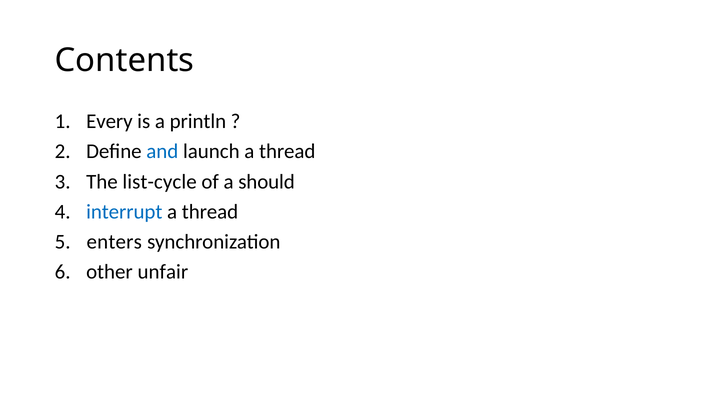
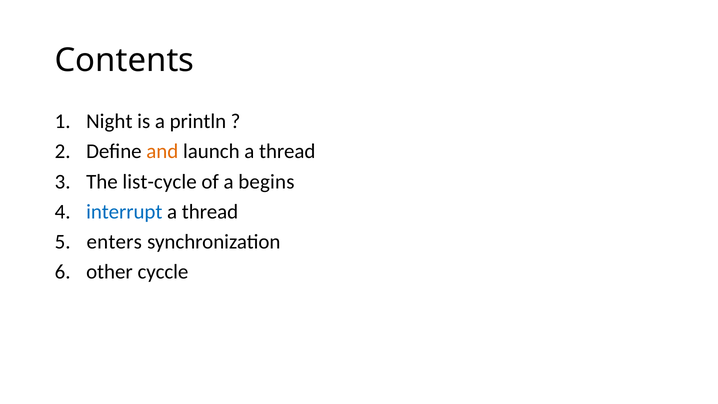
Every: Every -> Night (109, 121)
and colour: blue -> orange (162, 151)
should: should -> begins (266, 182)
unfair: unfair -> cyccle (163, 272)
